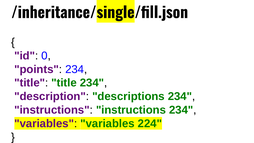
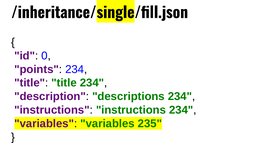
224: 224 -> 235 (150, 123)
